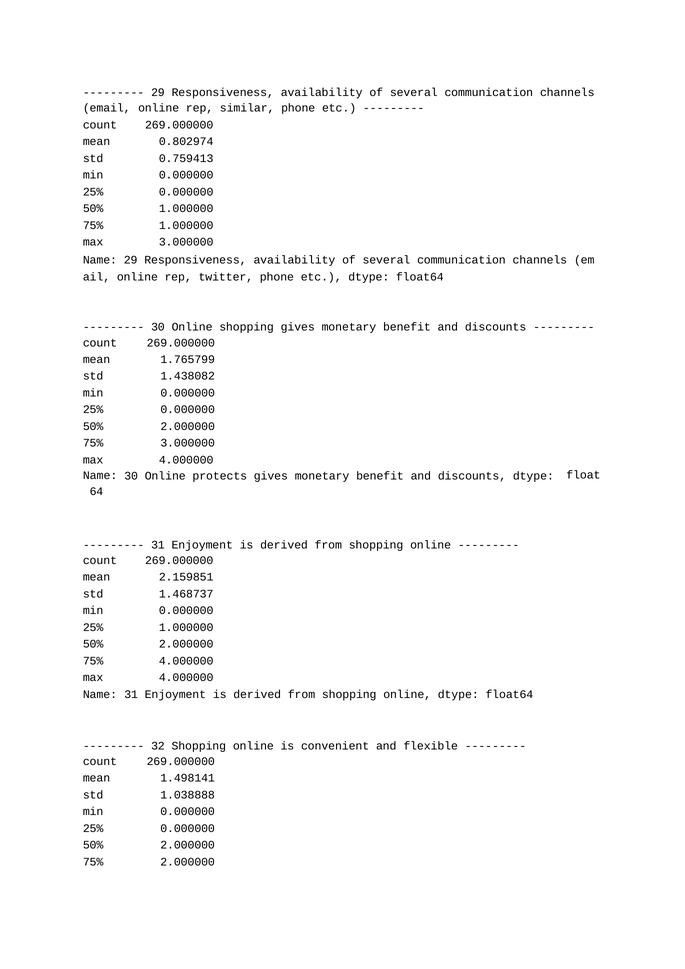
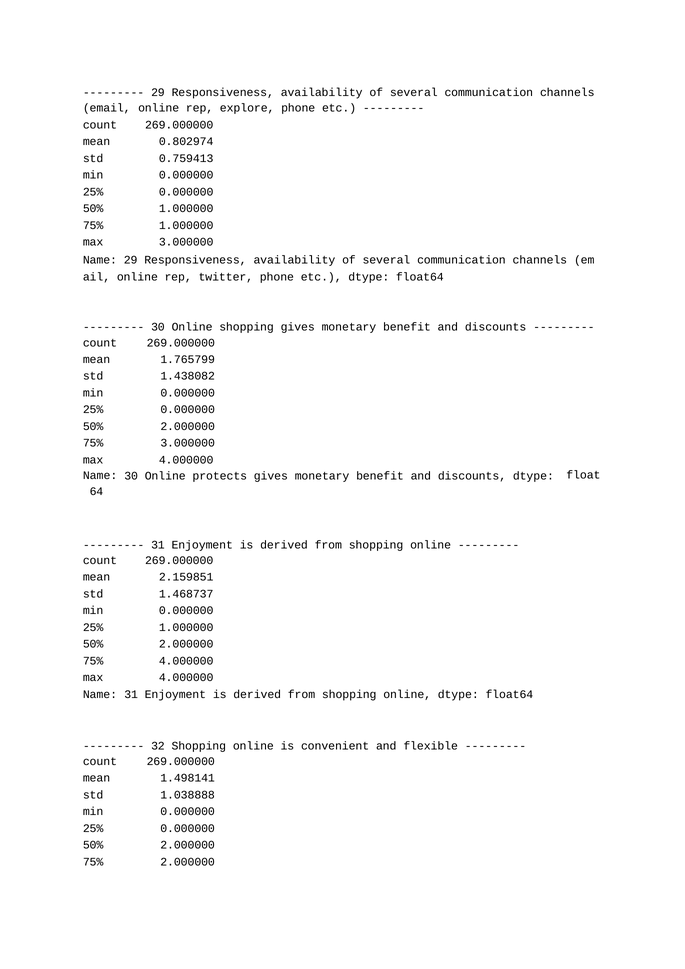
similar: similar -> explore (247, 108)
